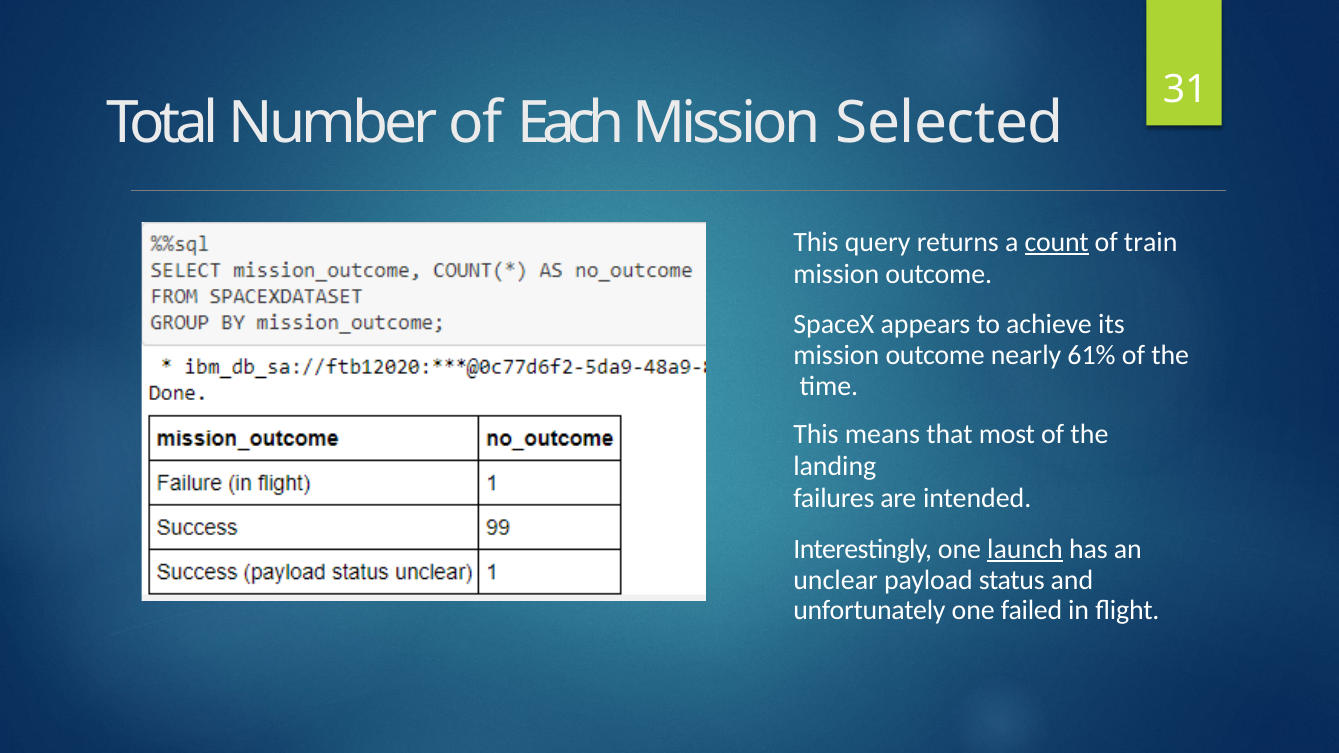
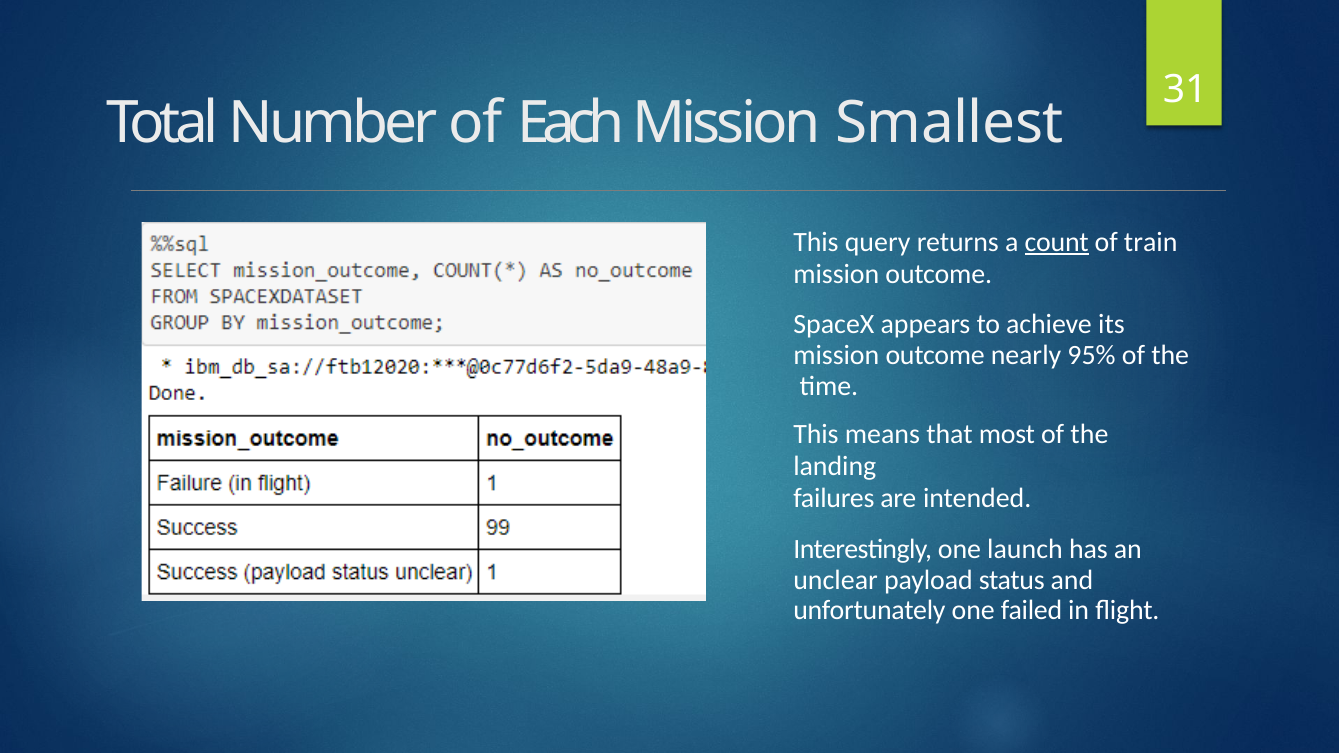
Selected: Selected -> Smallest (949, 123)
61%: 61% -> 95% (1091, 355)
launch underline: present -> none (1025, 549)
